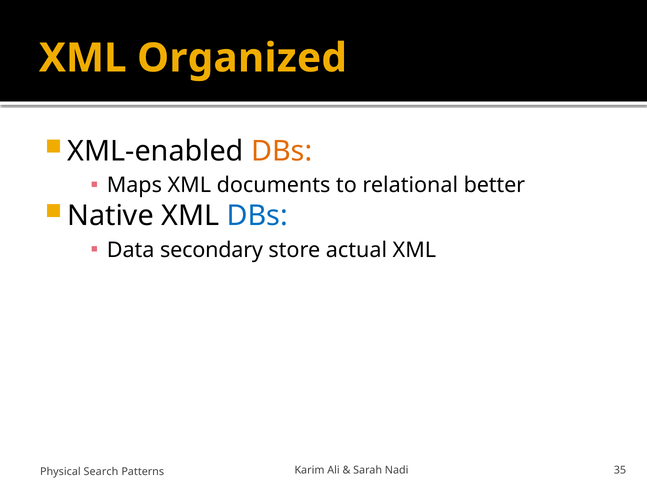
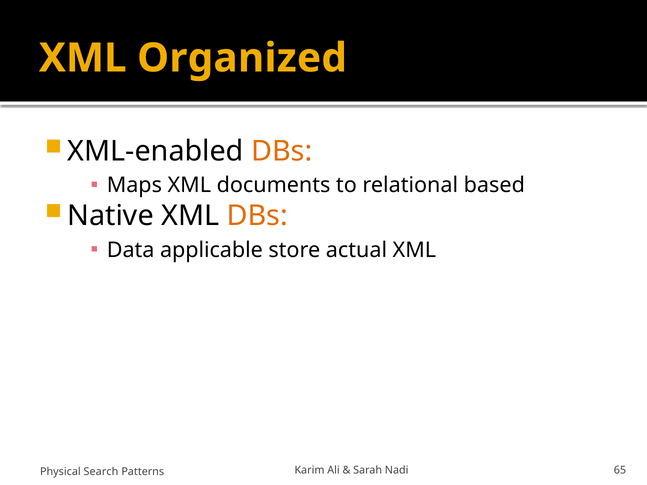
better: better -> based (494, 185)
DBs colour: blue -> orange (257, 216)
secondary: secondary -> applicable (211, 250)
35: 35 -> 65 (620, 470)
